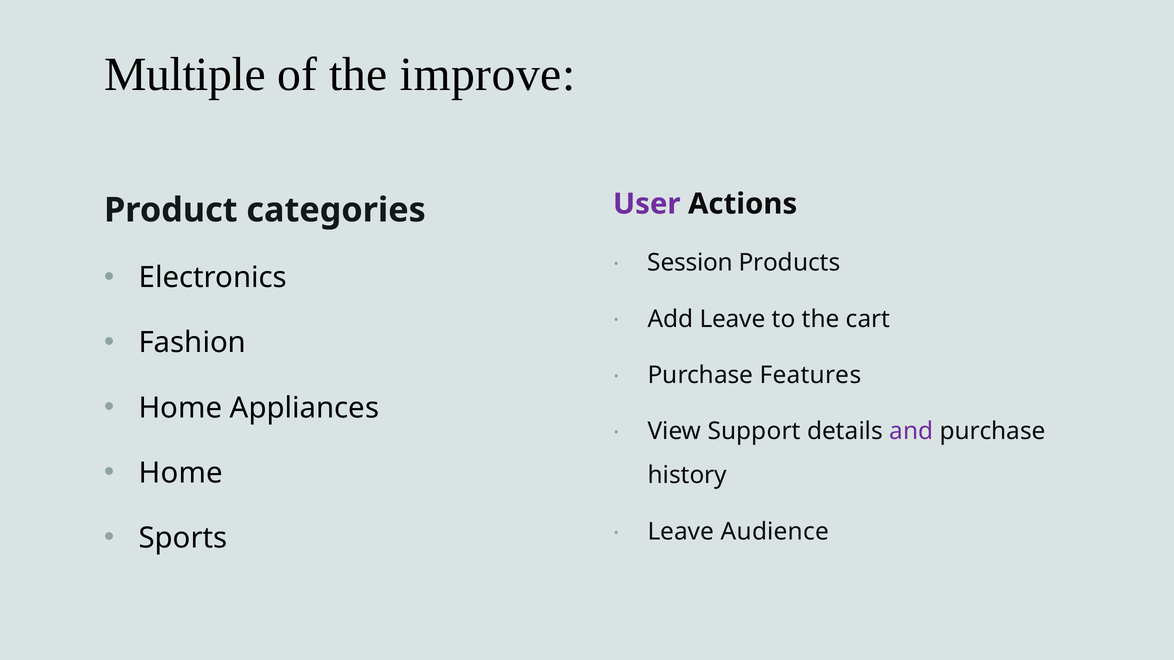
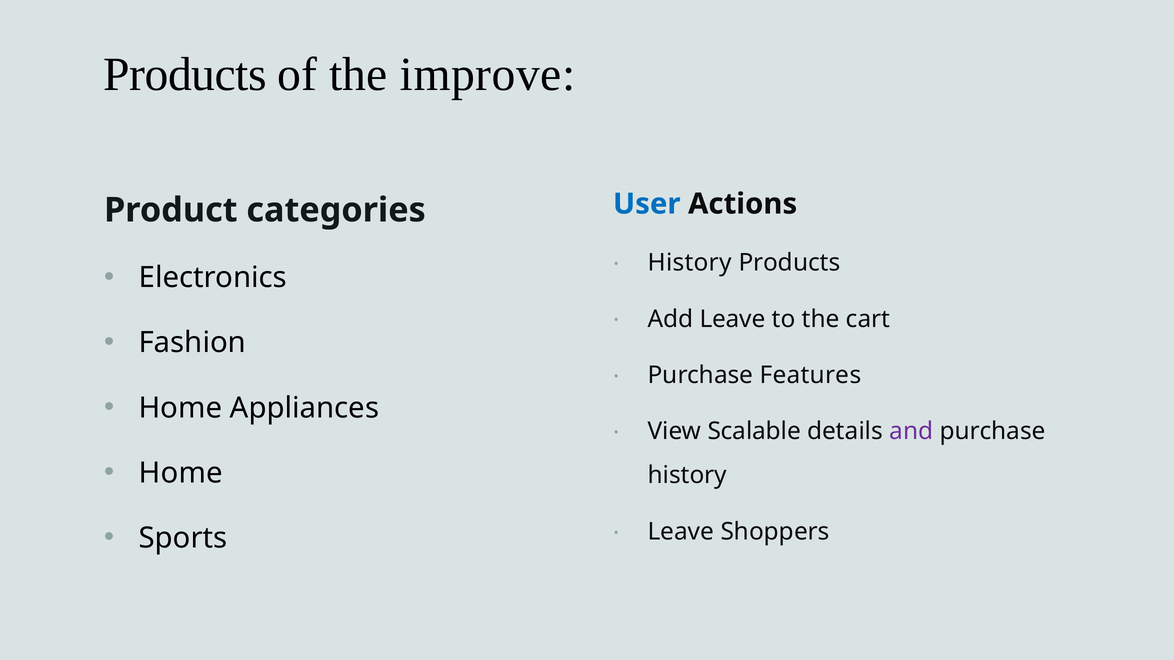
Multiple: Multiple -> Products (185, 74)
User colour: purple -> blue (647, 204)
Session: Session -> History (690, 263)
Support: Support -> Scalable (754, 432)
Audience: Audience -> Shoppers (775, 532)
